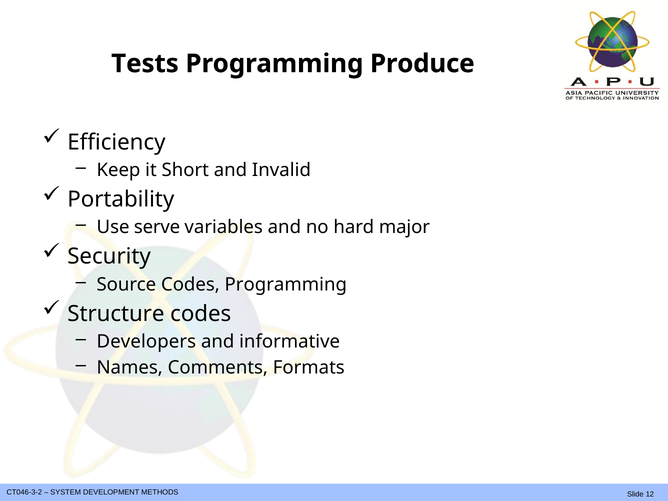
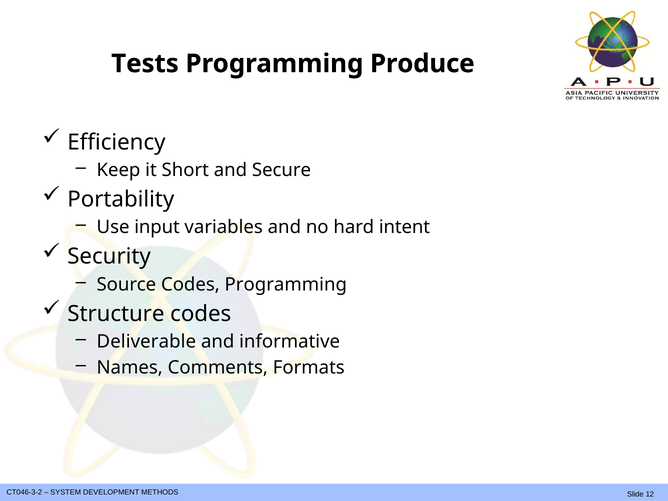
Invalid: Invalid -> Secure (282, 170)
serve: serve -> input (157, 227)
major: major -> intent (404, 227)
Developers: Developers -> Deliverable (146, 342)
